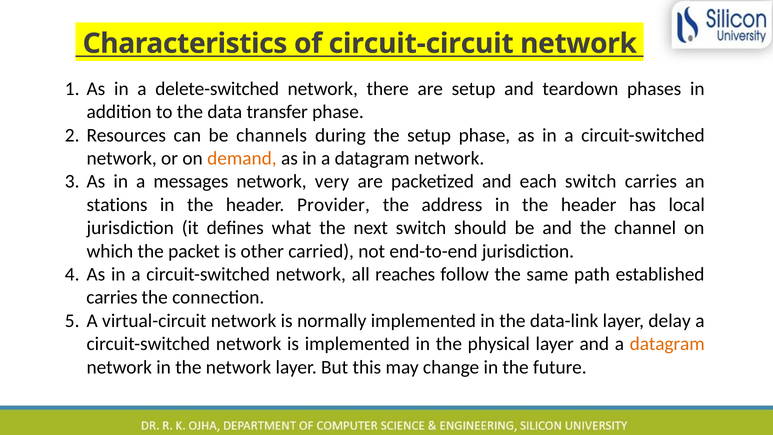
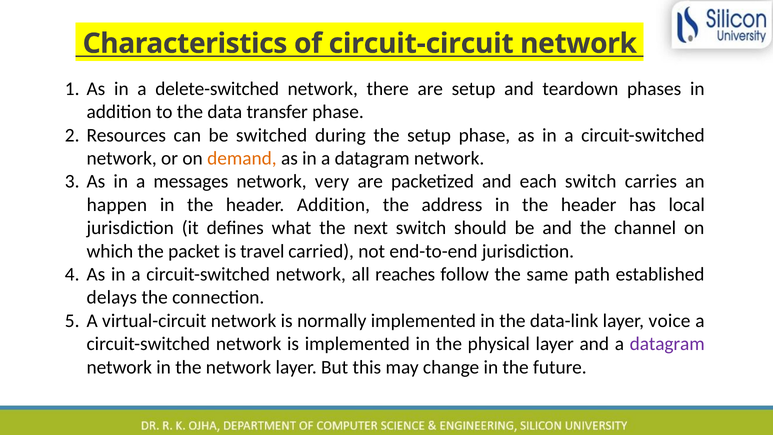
channels: channels -> switched (272, 135)
stations: stations -> happen (117, 205)
header Provider: Provider -> Addition (333, 205)
other: other -> travel (262, 251)
carries: carries -> delays (112, 297)
delay: delay -> voice (670, 321)
datagram colour: orange -> purple (667, 344)
